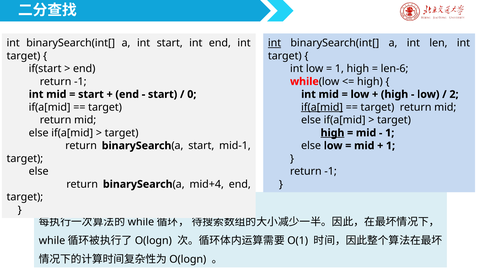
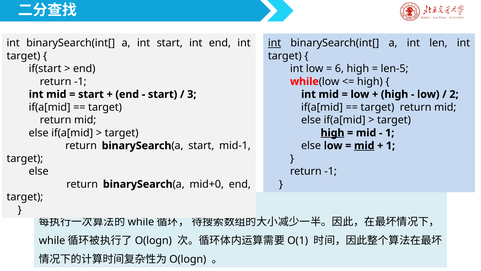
1: 1 -> 6 (339, 69)
len-6: len-6 -> len-5 (395, 69)
0: 0 -> 3 (192, 94)
if(a[mid underline: present -> none (322, 107)
mid underline: none -> present (364, 145)
mid+4: mid+4 -> mid+0 (207, 184)
